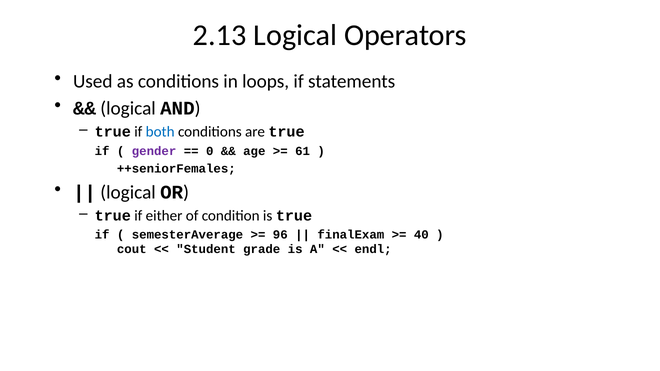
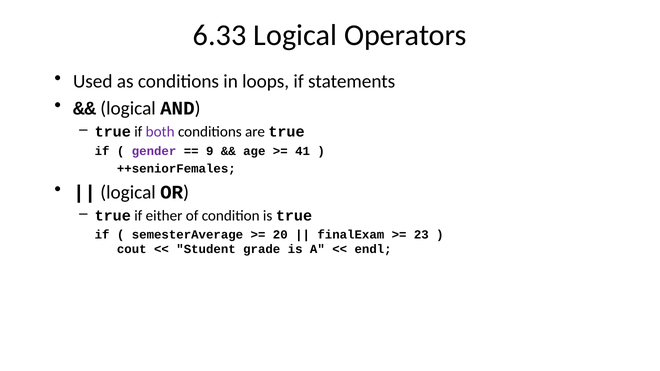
2.13: 2.13 -> 6.33 (220, 35)
both colour: blue -> purple (160, 132)
0: 0 -> 9 (210, 151)
61: 61 -> 41 (303, 151)
96: 96 -> 20 (280, 235)
40: 40 -> 23 (421, 235)
